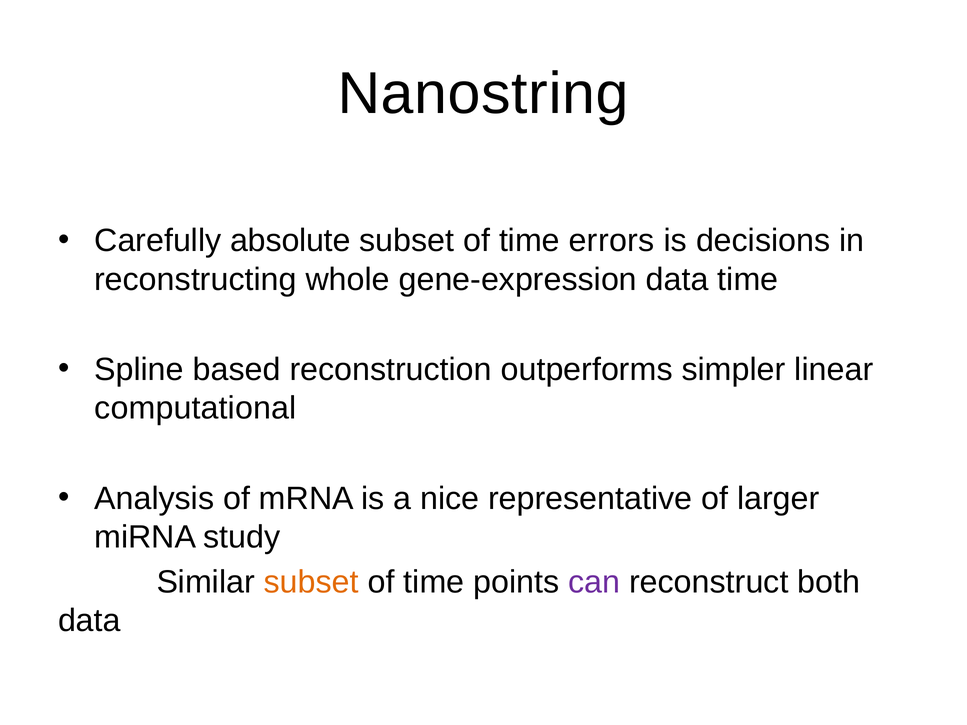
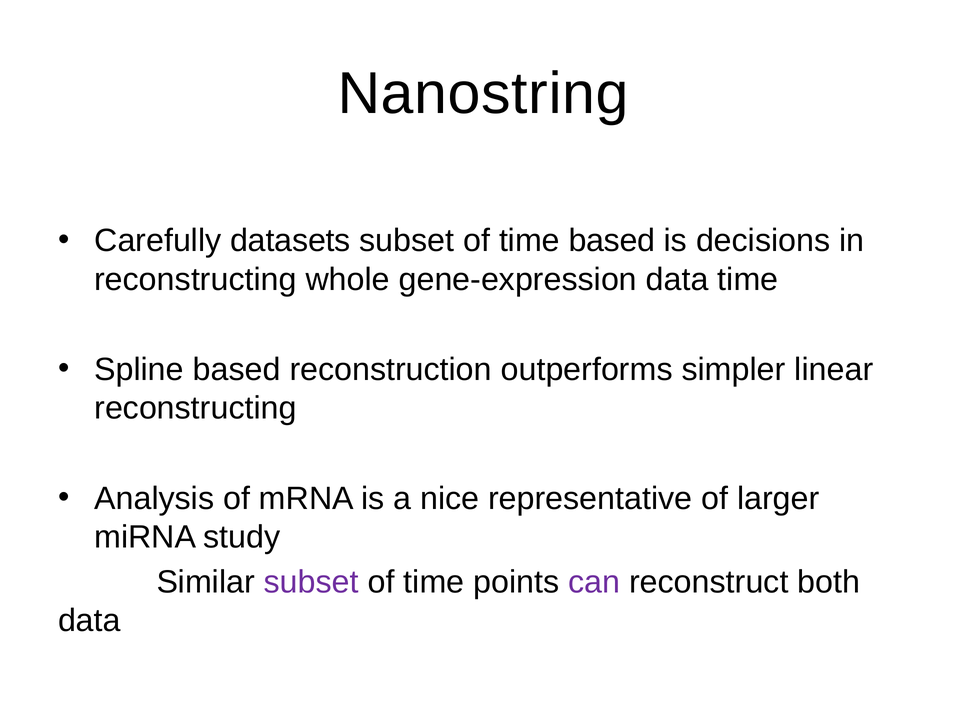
absolute: absolute -> datasets (290, 241)
time errors: errors -> based (612, 241)
computational: computational -> reconstructing (195, 408)
subset colour: orange -> purple (311, 582)
